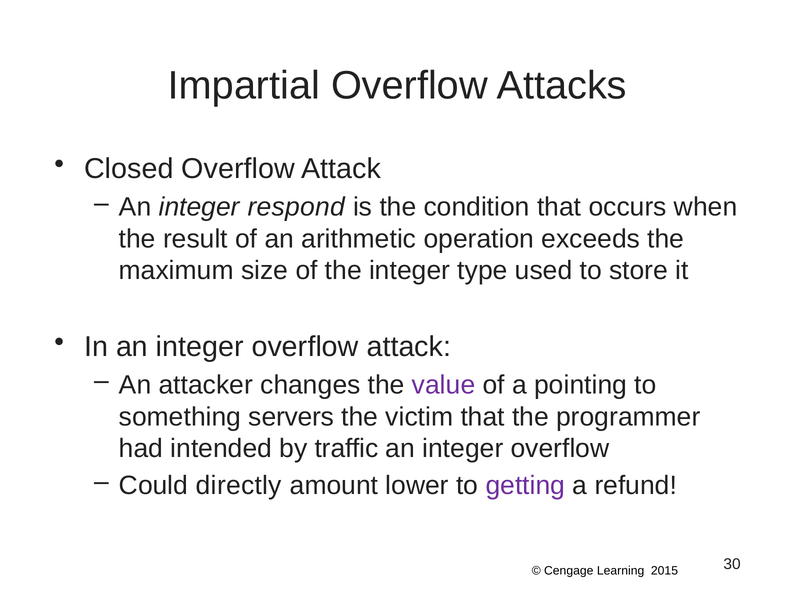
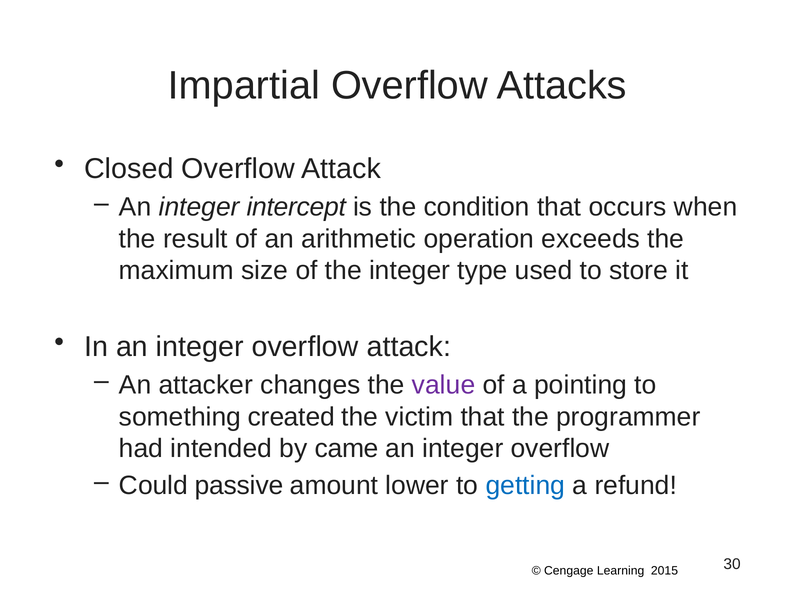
respond: respond -> intercept (296, 207)
servers: servers -> created (291, 417)
traffic: traffic -> came (347, 449)
directly: directly -> passive (239, 486)
getting colour: purple -> blue (525, 486)
